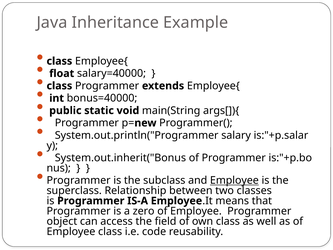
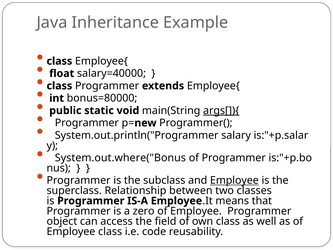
bonus=40000: bonus=40000 -> bonus=80000 (102, 98)
args[]){ underline: none -> present (221, 110)
System.out.inherit("Bonus: System.out.inherit("Bonus -> System.out.where("Bonus (120, 158)
